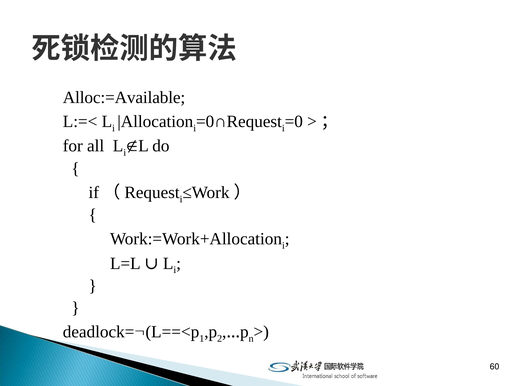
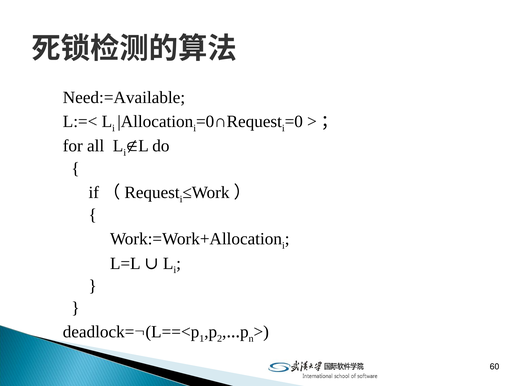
Alloc:=Available: Alloc:=Available -> Need:=Available (124, 98)
